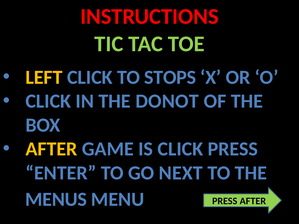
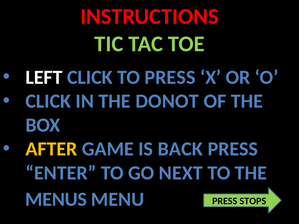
LEFT colour: yellow -> white (44, 77)
TO STOPS: STOPS -> PRESS (170, 77)
IS CLICK: CLICK -> BACK (180, 149)
PRESS AFTER: AFTER -> STOPS (253, 201)
